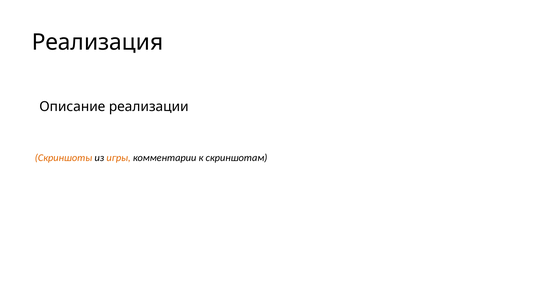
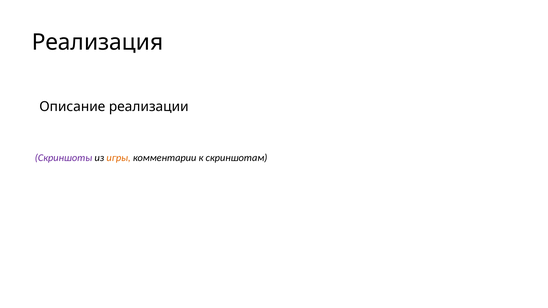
Скриншоты colour: orange -> purple (64, 158)
